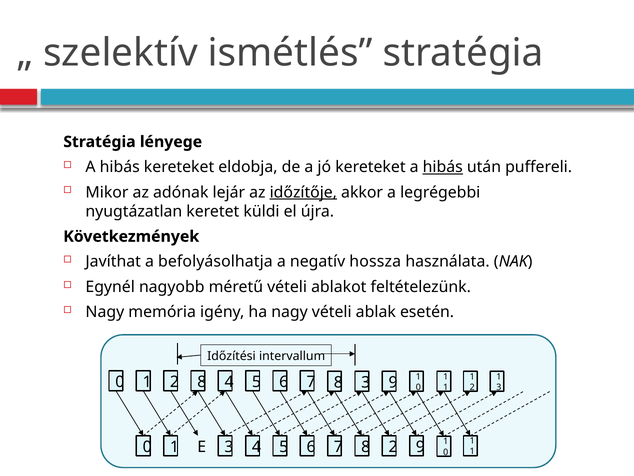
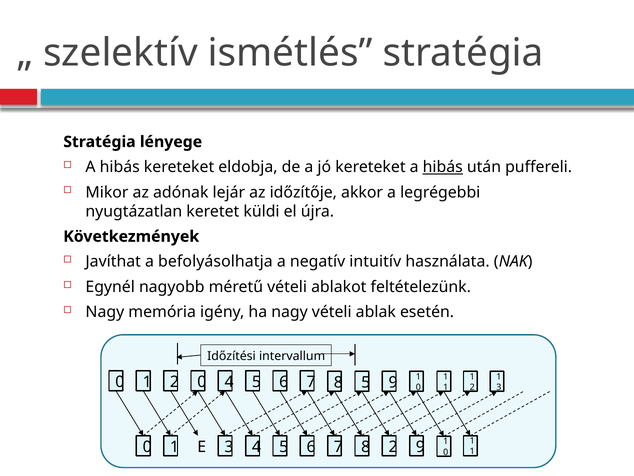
időzítője underline: present -> none (303, 192)
hossza: hossza -> intuitív (375, 261)
2 8: 8 -> 0 (202, 382)
8 3: 3 -> 5 (366, 382)
